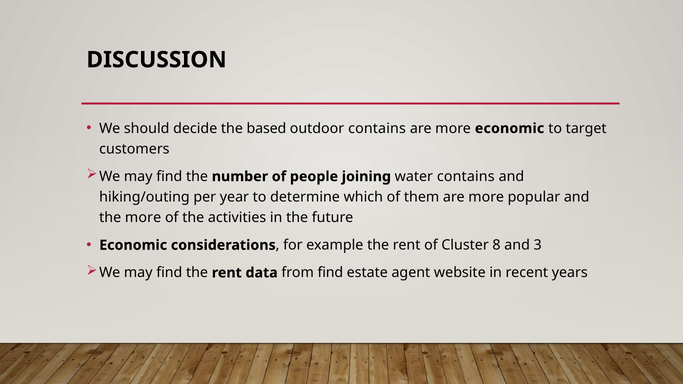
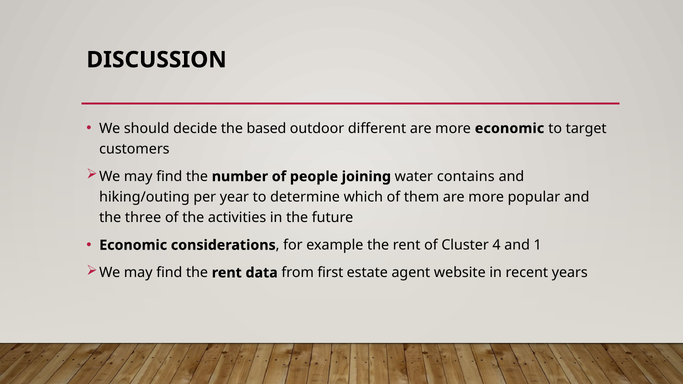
outdoor contains: contains -> different (377, 128)
the more: more -> three (143, 218)
8: 8 -> 4 (497, 245)
3: 3 -> 1 (538, 245)
from find: find -> first (330, 273)
